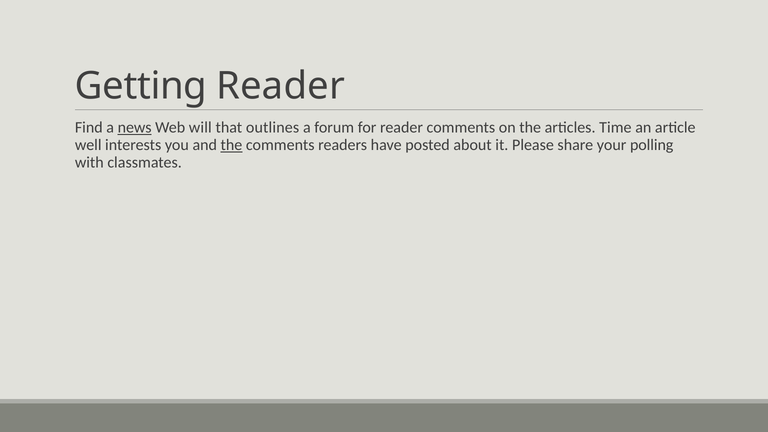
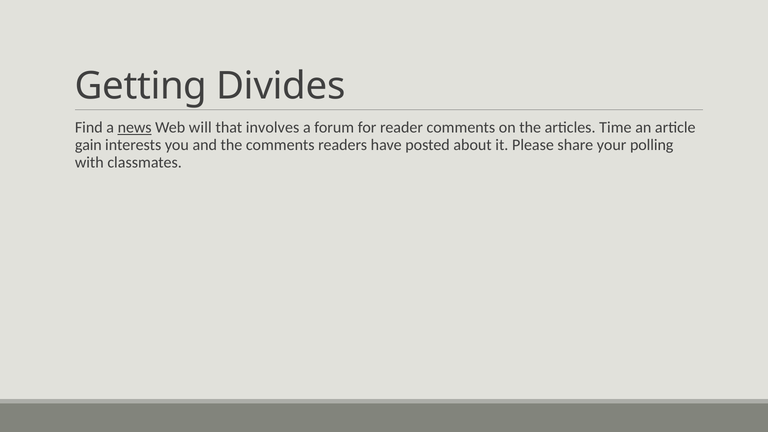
Getting Reader: Reader -> Divides (281, 86)
outlines: outlines -> involves (273, 128)
well: well -> gain (88, 145)
the underline: present -> none (231, 145)
